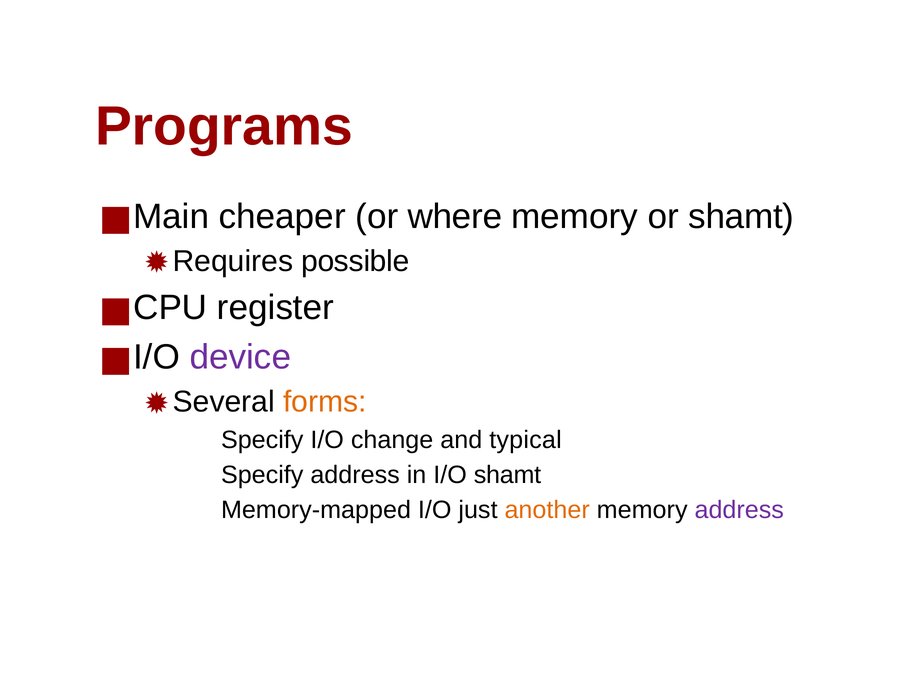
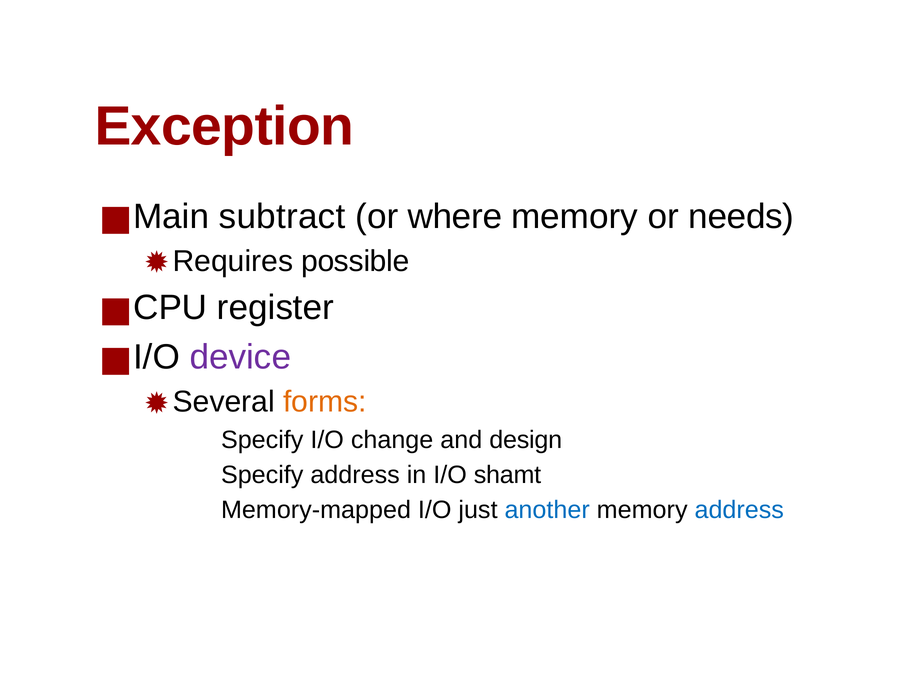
Programs: Programs -> Exception (224, 127)
cheaper: cheaper -> subtract (282, 216)
or shamt: shamt -> needs (741, 216)
typical: typical -> design (526, 440)
another colour: orange -> blue (547, 510)
address colour: purple -> blue (739, 510)
